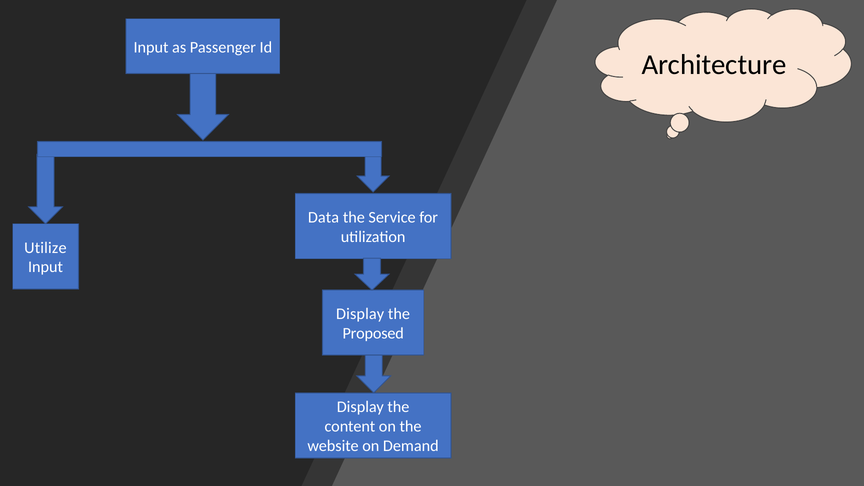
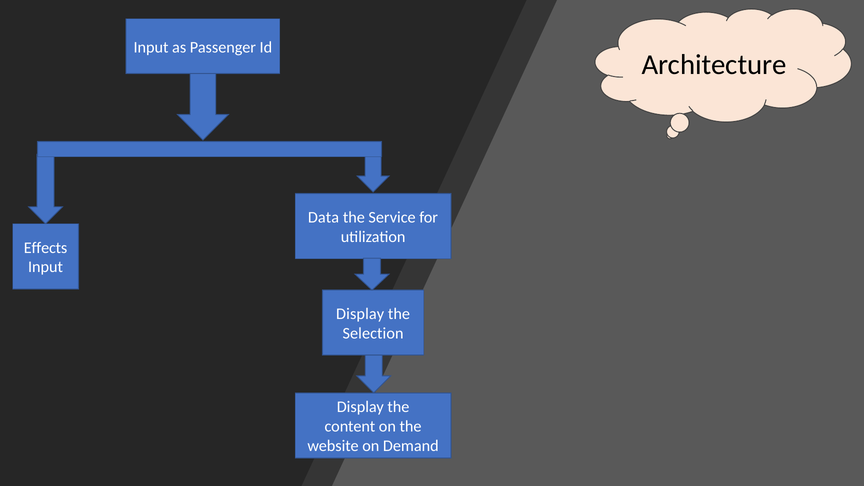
Utilize: Utilize -> Effects (46, 248)
Proposed: Proposed -> Selection (373, 333)
